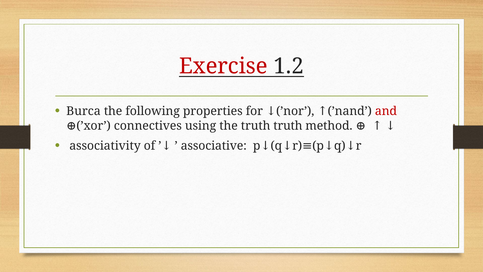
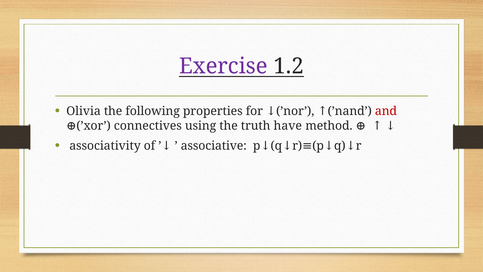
Exercise colour: red -> purple (223, 66)
Burca: Burca -> Olivia (83, 111)
truth truth: truth -> have (288, 126)
